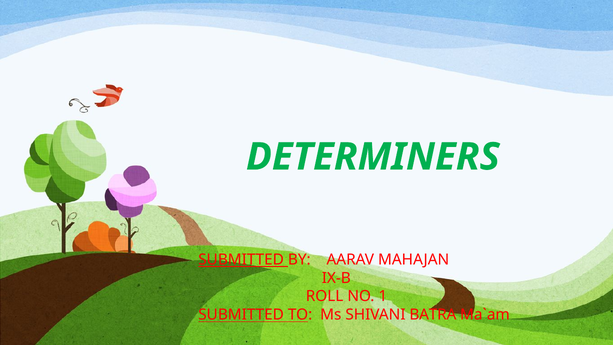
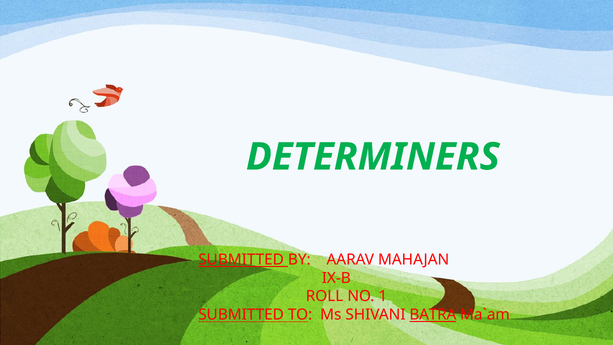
BATRA underline: none -> present (433, 315)
